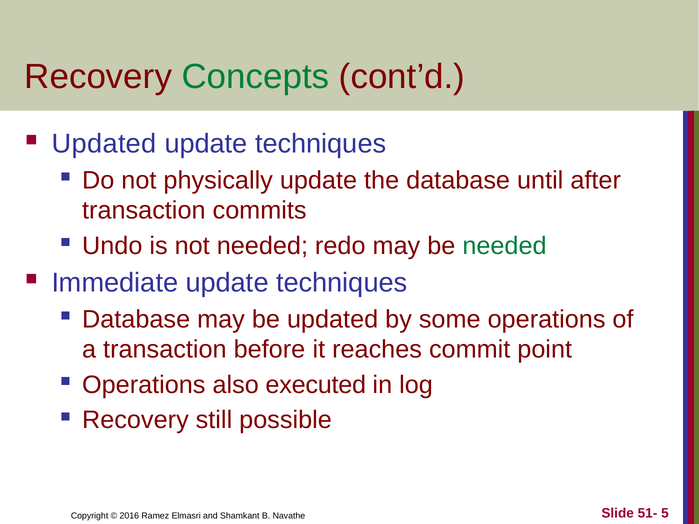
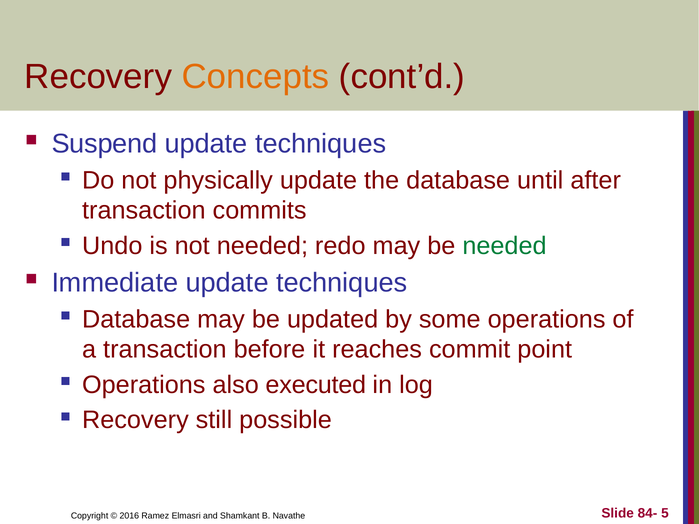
Concepts colour: green -> orange (255, 77)
Updated: Updated -> Suspend (104, 144)
51-: 51- -> 84- (647, 514)
